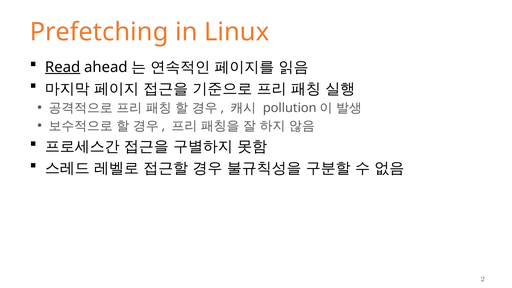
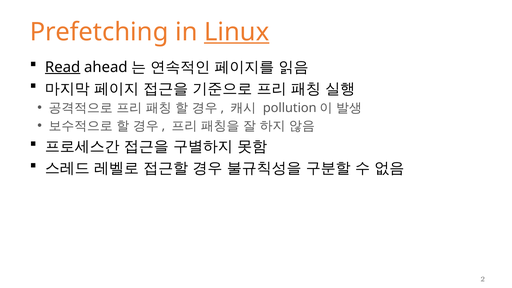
Linux underline: none -> present (237, 32)
